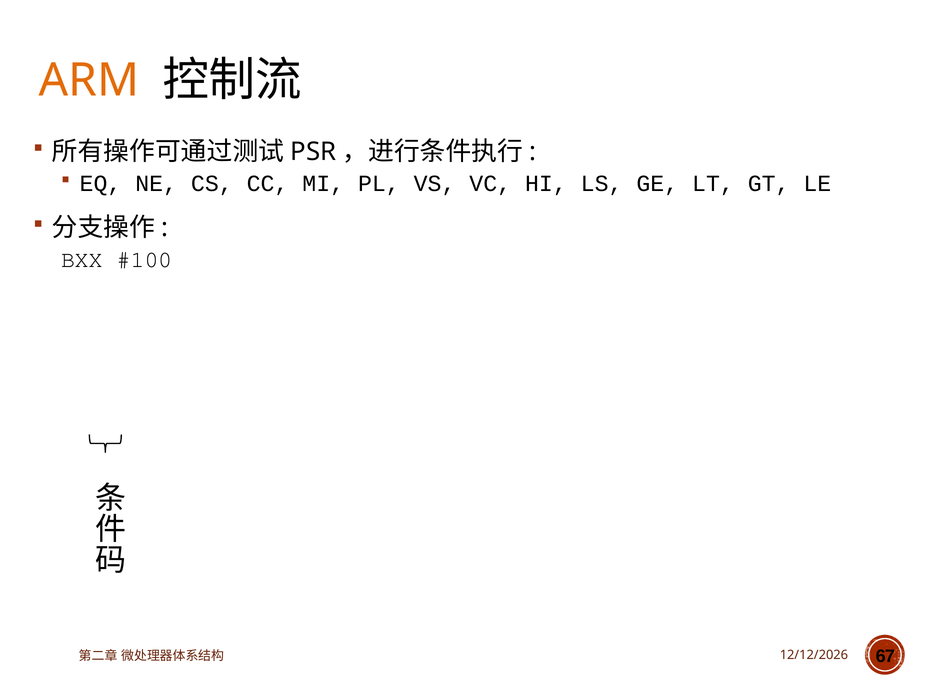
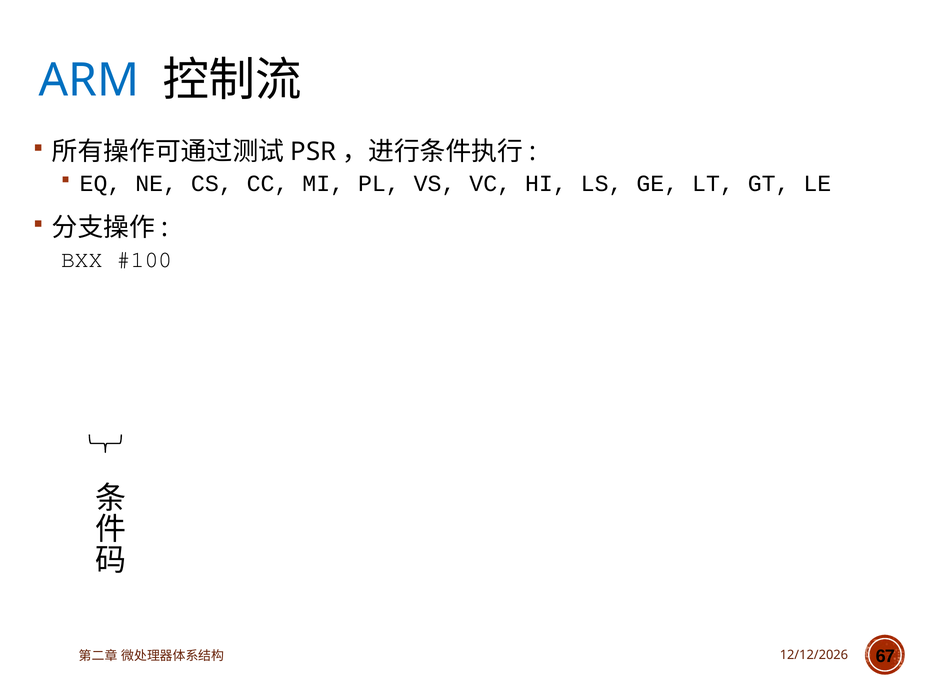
ARM colour: orange -> blue (89, 80)
